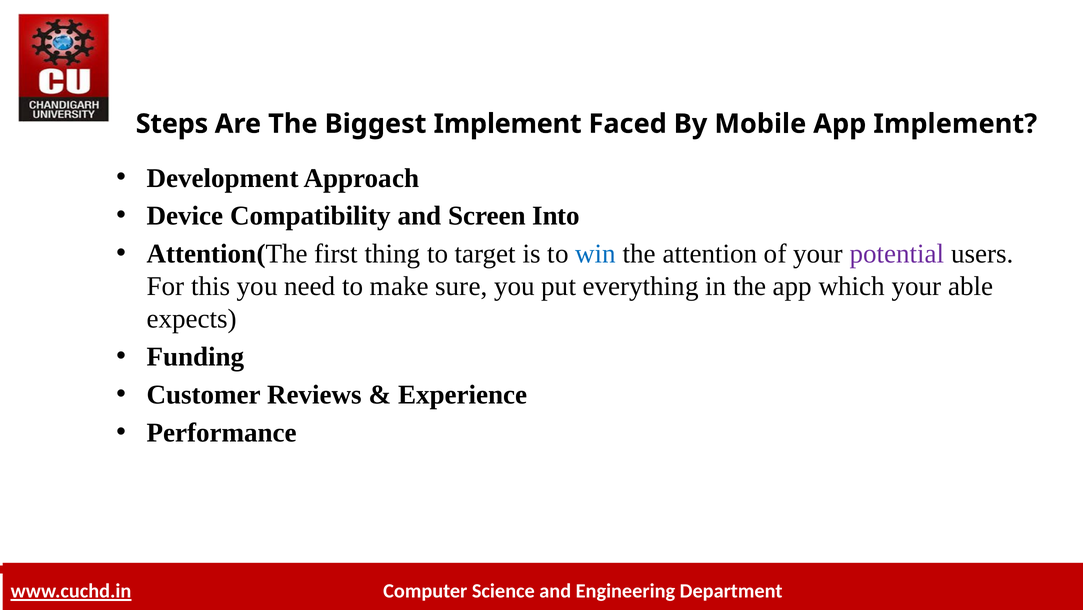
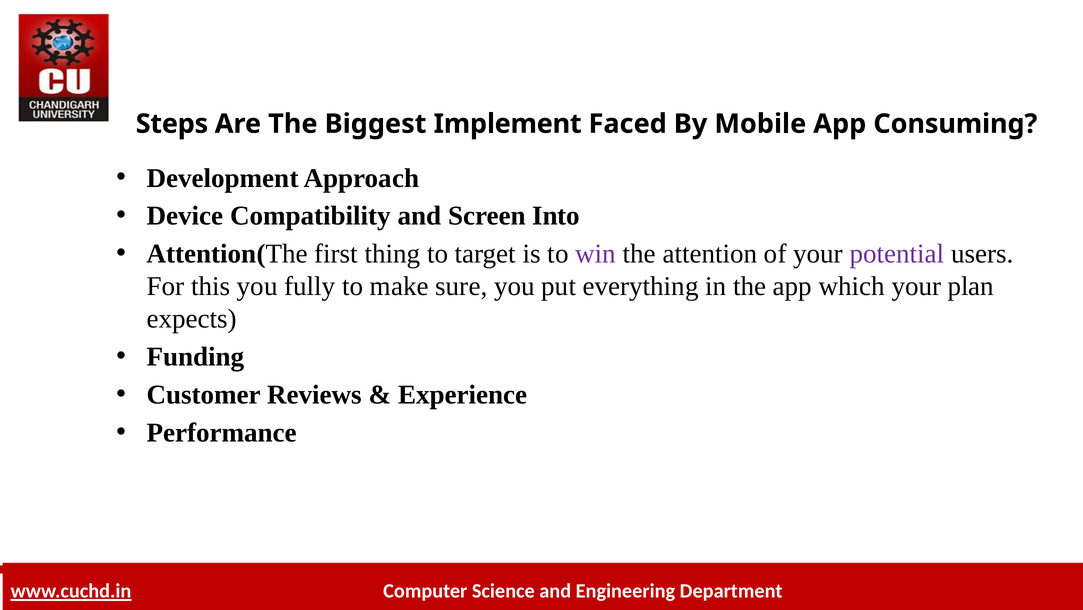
App Implement: Implement -> Consuming (955, 124)
win colour: blue -> purple (596, 254)
need: need -> fully (310, 286)
able: able -> plan (971, 286)
